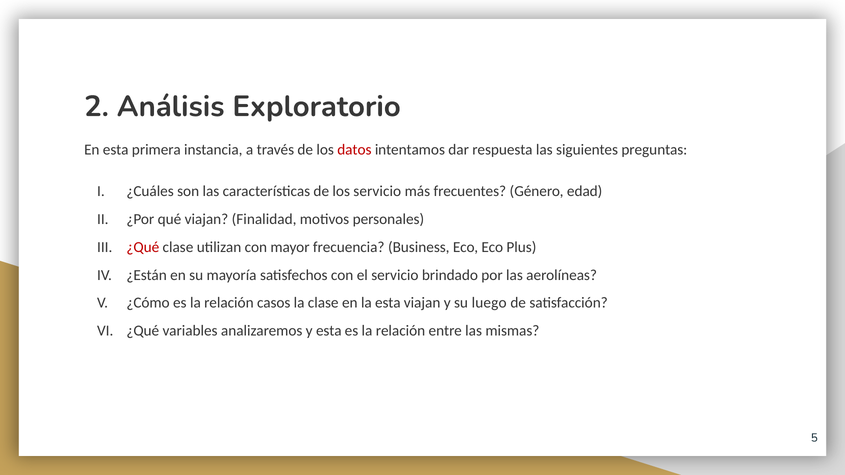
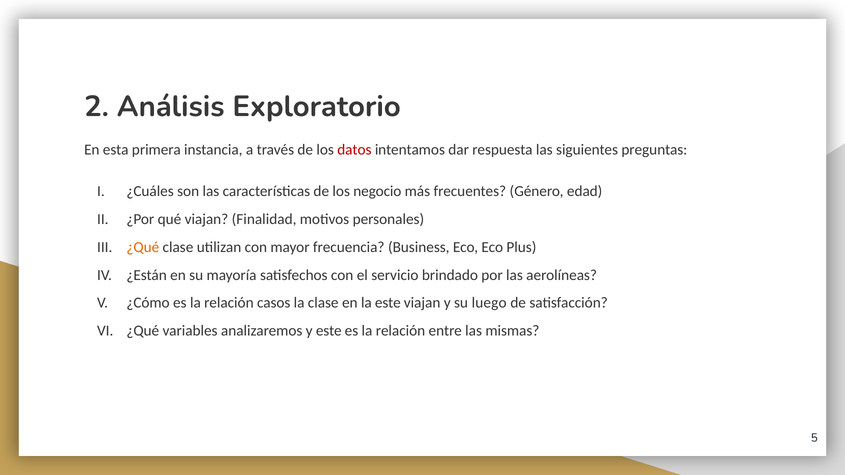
los servicio: servicio -> negocio (377, 192)
¿Qué colour: red -> orange (143, 247)
la esta: esta -> este (388, 303)
y esta: esta -> este (329, 331)
